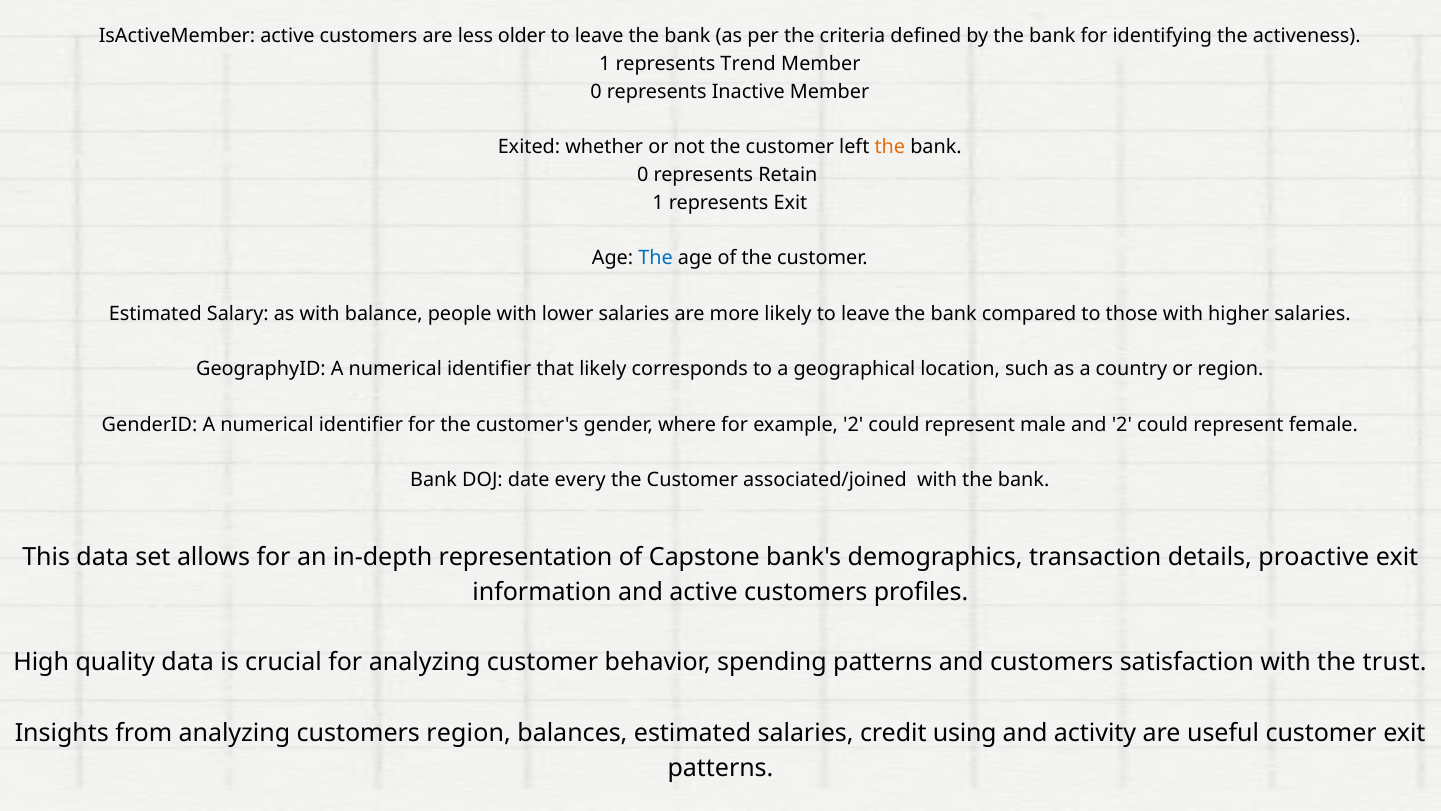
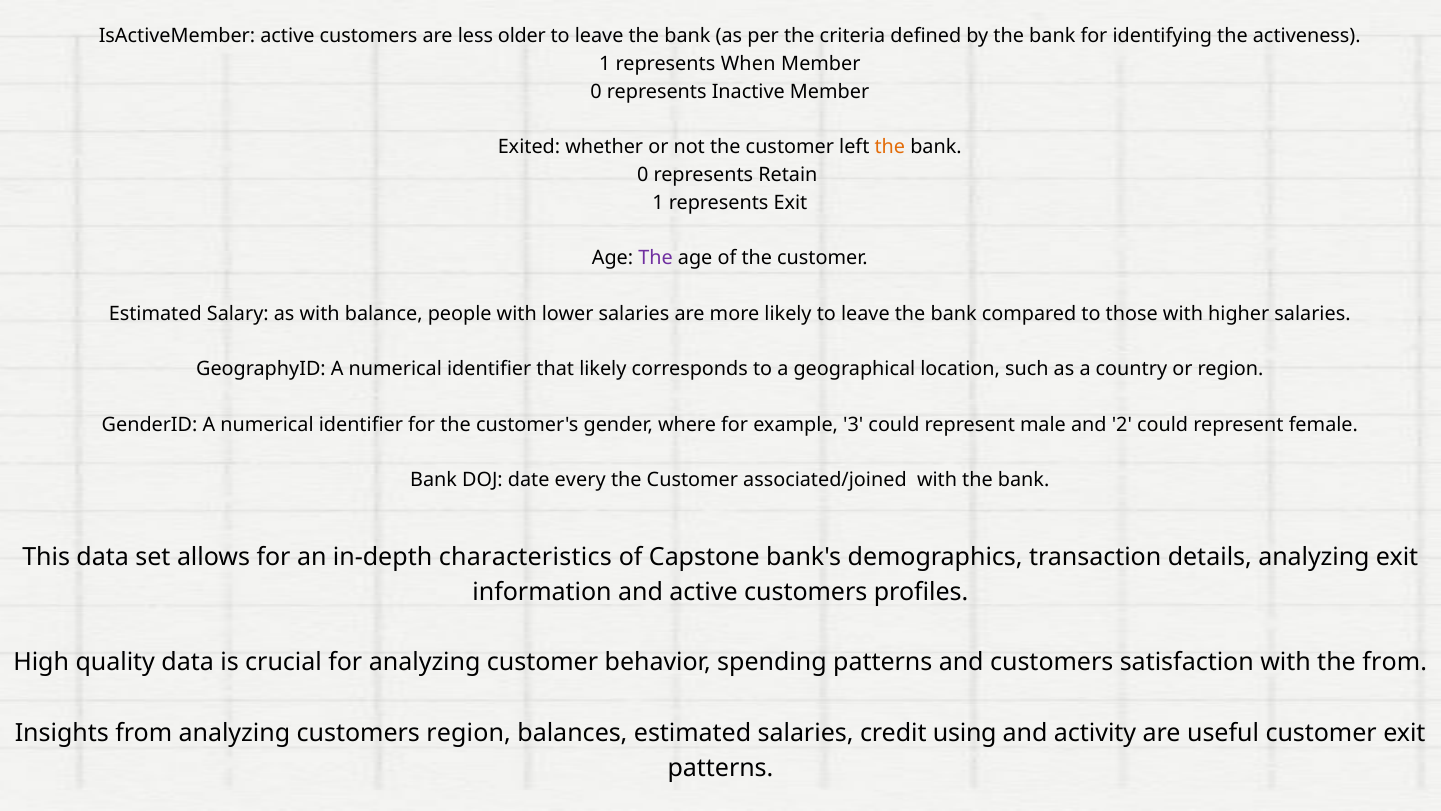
Trend: Trend -> When (748, 64)
The colour: blue -> purple (656, 258)
example 2: 2 -> 3 (853, 425)
representation: representation -> characteristics (525, 557)
details proactive: proactive -> analyzing (1314, 557)
the trust: trust -> from (1395, 662)
